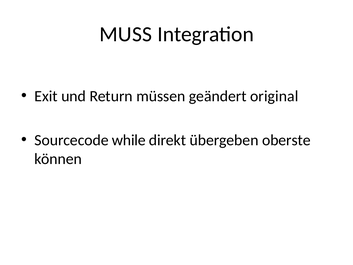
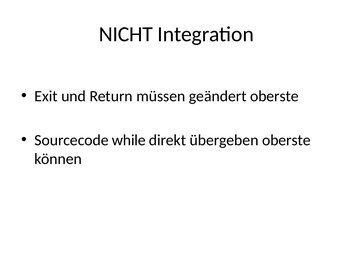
MUSS: MUSS -> NICHT (126, 34)
geändert original: original -> oberste (274, 96)
